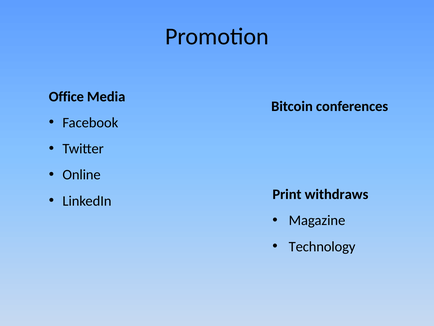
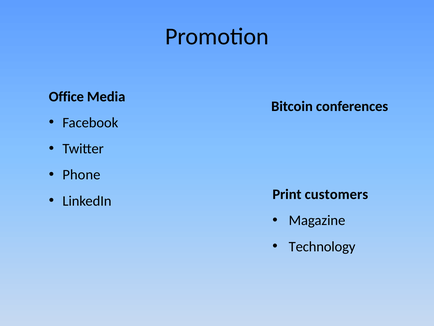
Online: Online -> Phone (81, 175)
withdraws: withdraws -> customers (336, 194)
